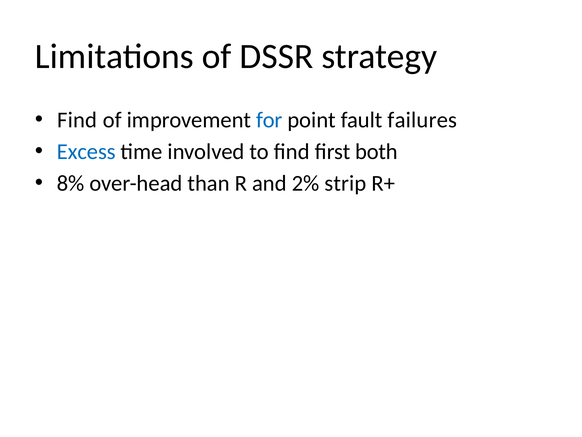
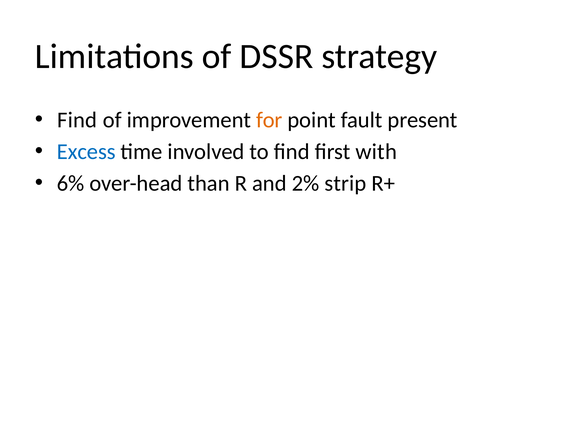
for colour: blue -> orange (269, 120)
failures: failures -> present (423, 120)
both: both -> with (376, 152)
8%: 8% -> 6% (71, 183)
